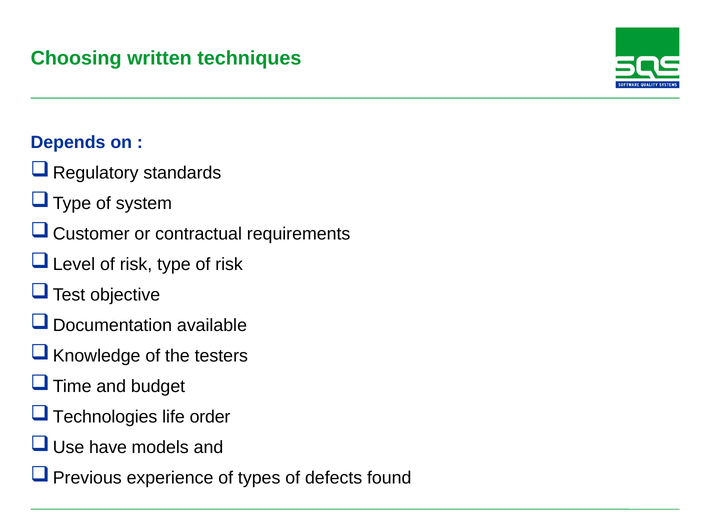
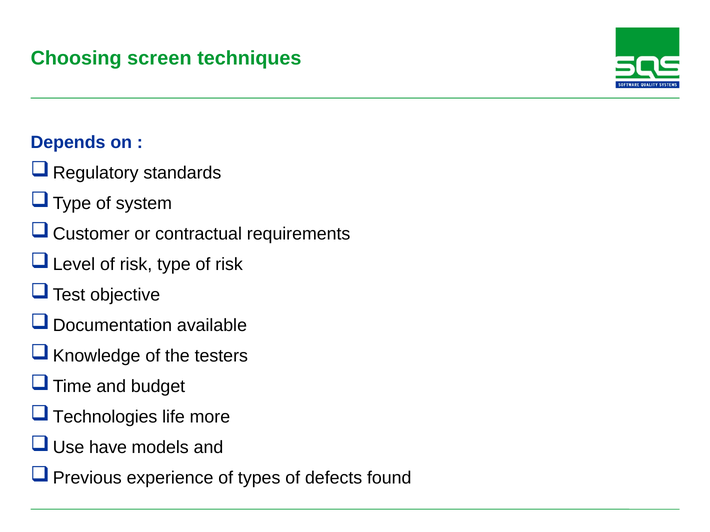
written: written -> screen (159, 58)
order: order -> more (210, 417)
